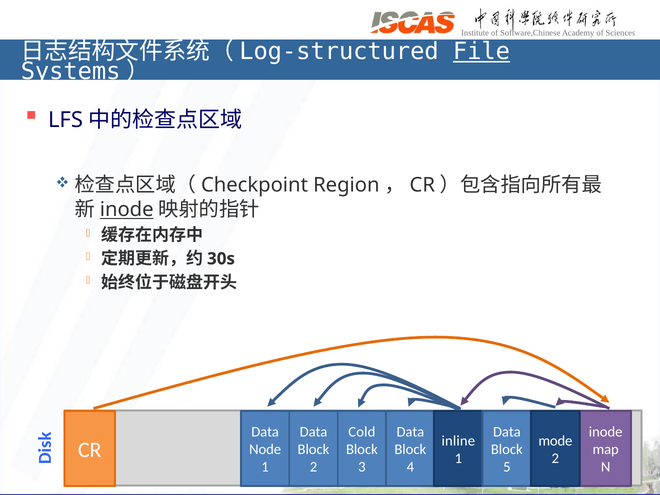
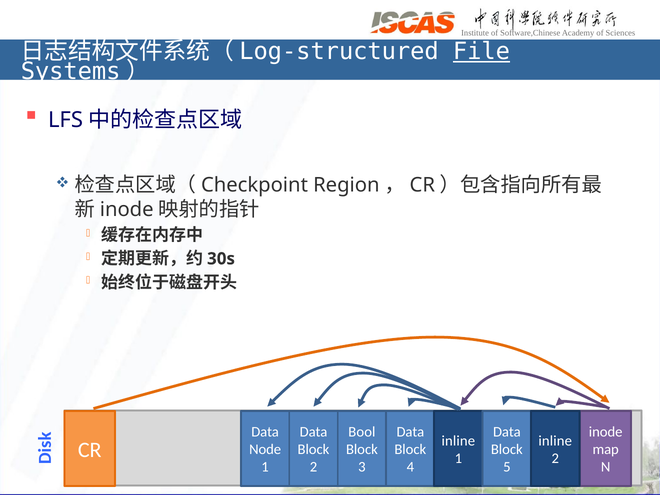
inode underline: present -> none (127, 210)
Cold: Cold -> Bool (362, 432)
mode: mode -> inline (555, 441)
